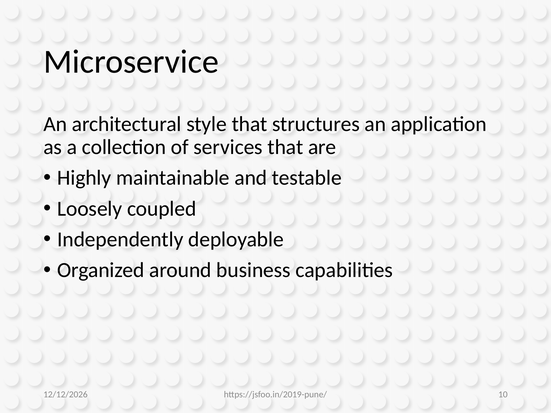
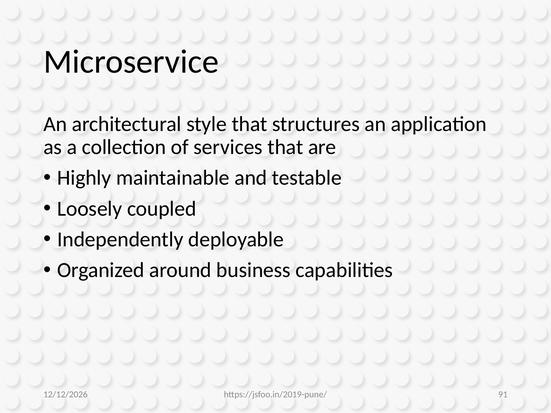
10: 10 -> 91 (503, 395)
